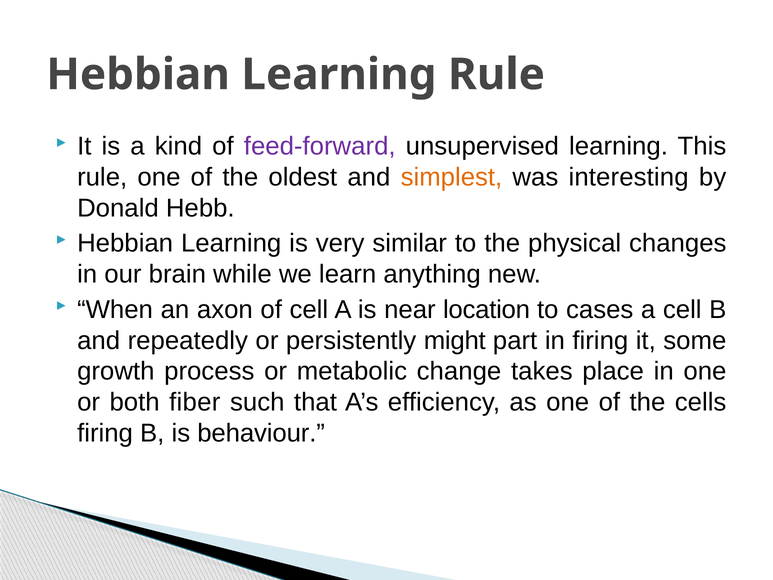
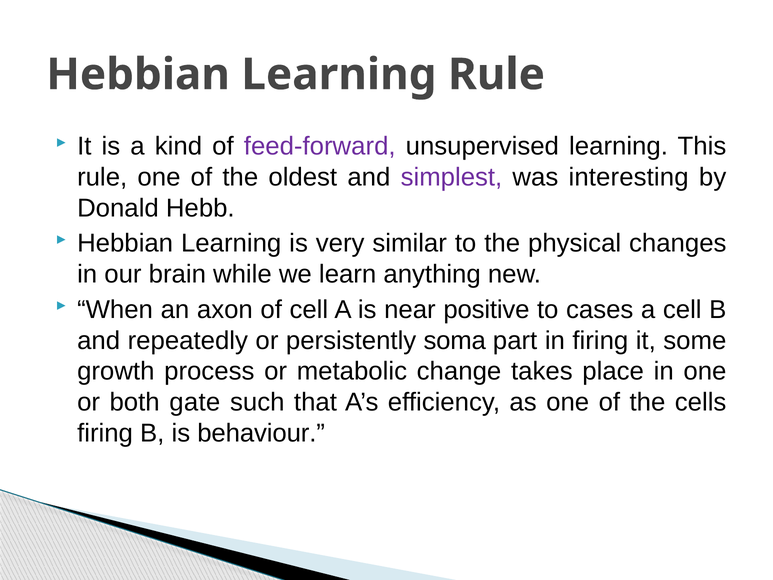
simplest colour: orange -> purple (451, 177)
location: location -> positive (486, 309)
might: might -> soma (455, 340)
fiber: fiber -> gate (195, 402)
